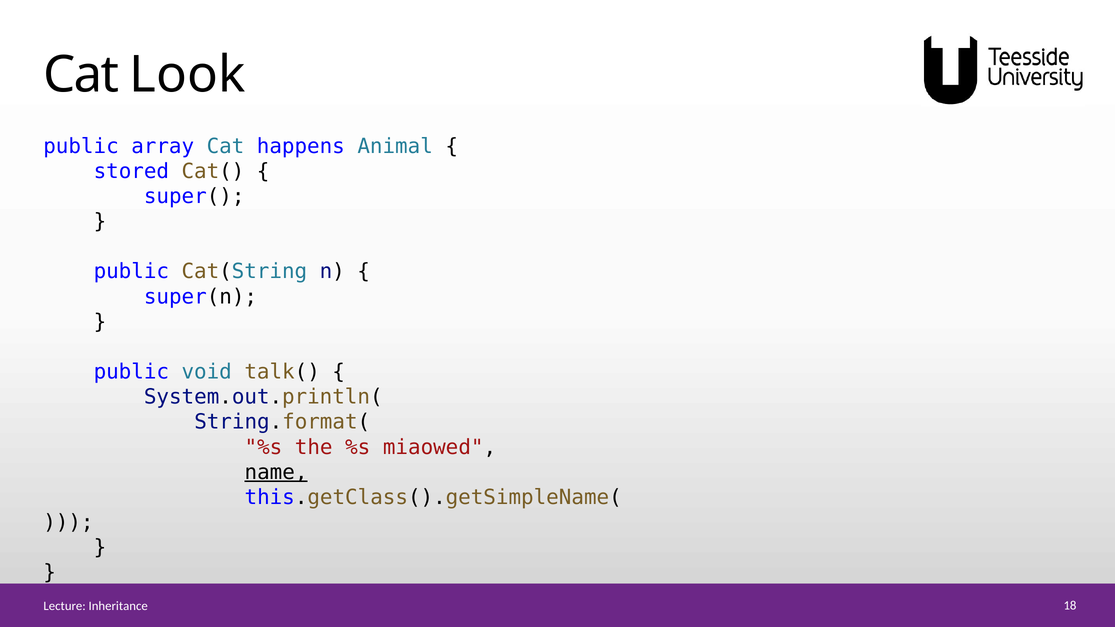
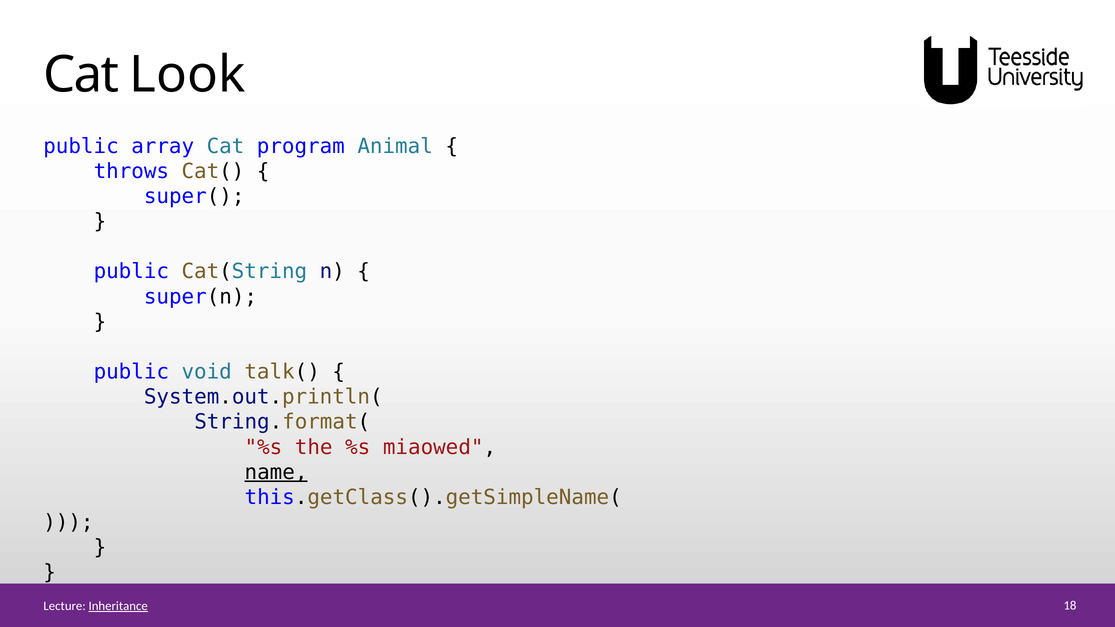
happens: happens -> program (301, 146)
stored: stored -> throws (131, 171)
Inheritance underline: none -> present (118, 606)
